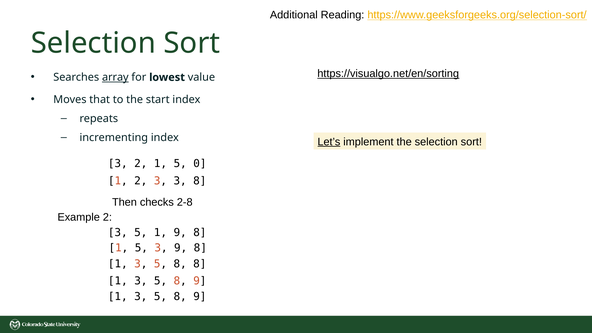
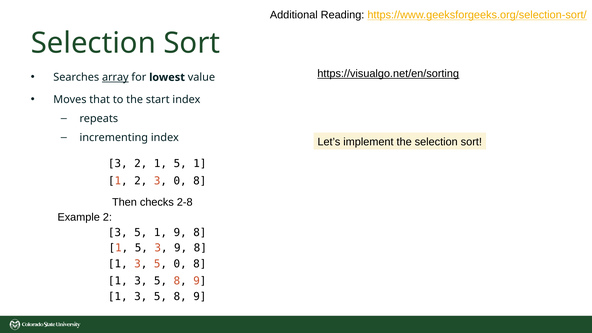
Let’s underline: present -> none (329, 142)
1 5 0: 0 -> 1 (200, 164)
3 3: 3 -> 0 (180, 181)
8: 8 -> 0 (180, 264)
